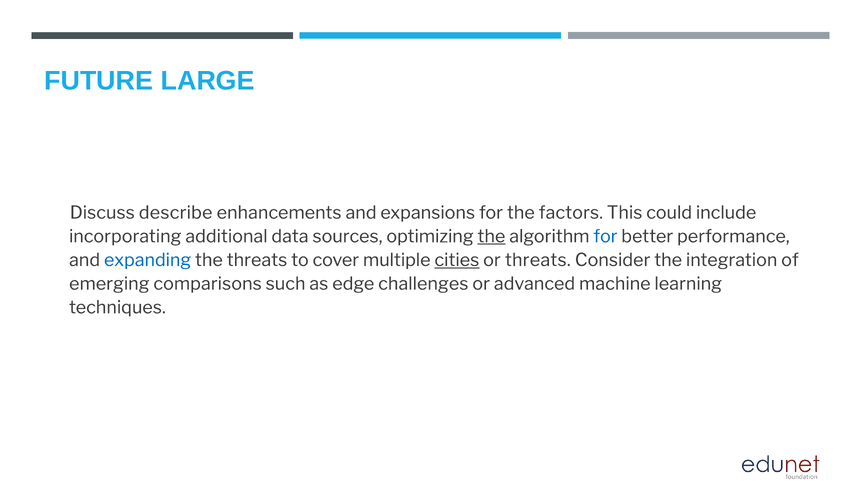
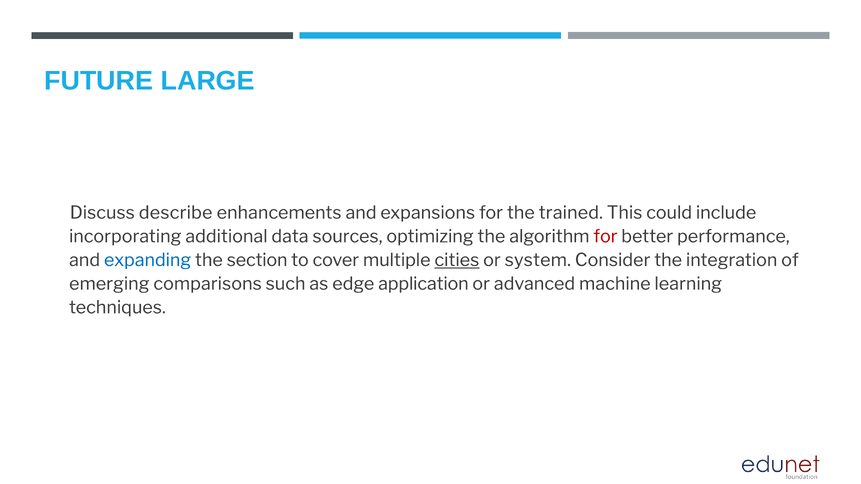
factors: factors -> trained (571, 213)
the underline: present -> none (491, 237)
for colour: blue -> red (605, 237)
the threats: threats -> section (257, 260)
or threats: threats -> system (538, 260)
challenges: challenges -> application (423, 284)
